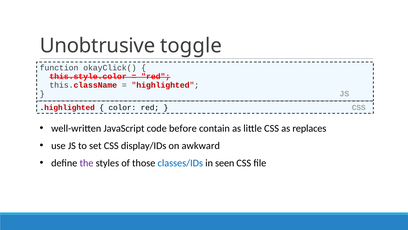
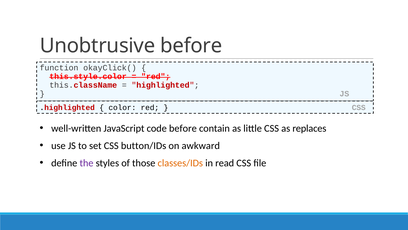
Unobtrusive toggle: toggle -> before (191, 46)
display/IDs: display/IDs -> button/IDs (144, 145)
classes/IDs colour: blue -> orange (180, 163)
seen: seen -> read (225, 163)
